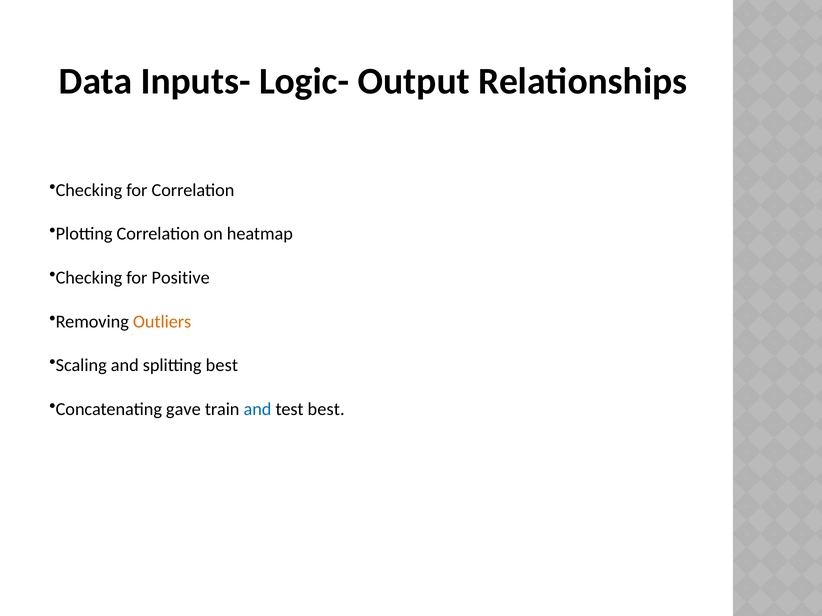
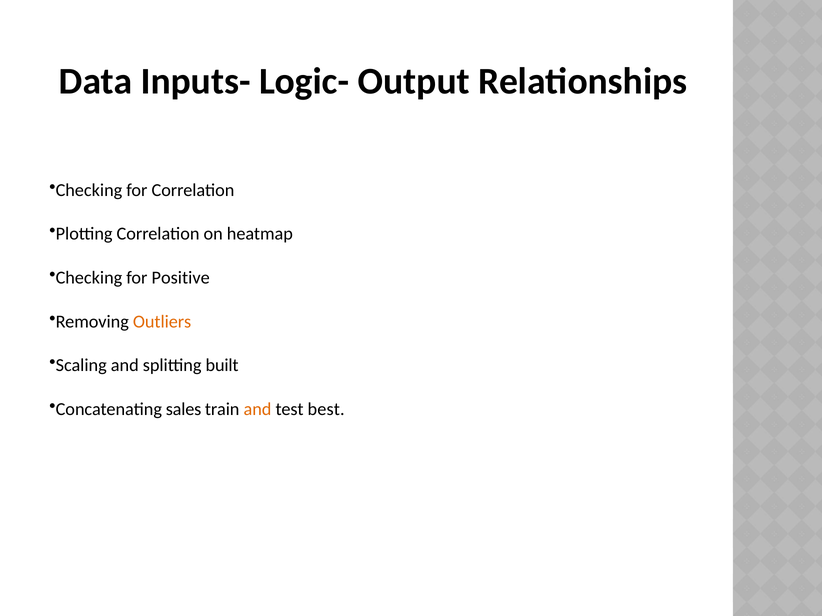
splitting best: best -> built (222, 366)
gave: gave -> sales (184, 409)
and colour: blue -> orange (257, 409)
